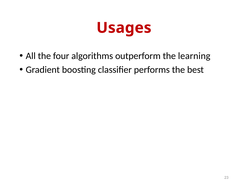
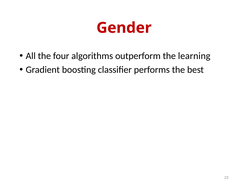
Usages: Usages -> Gender (124, 28)
